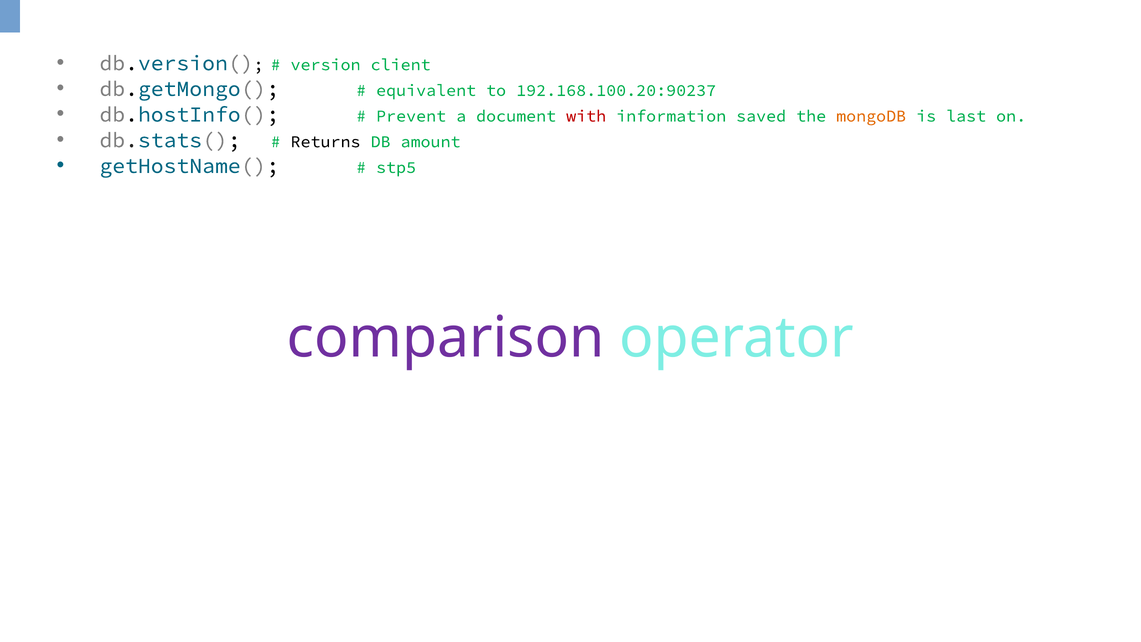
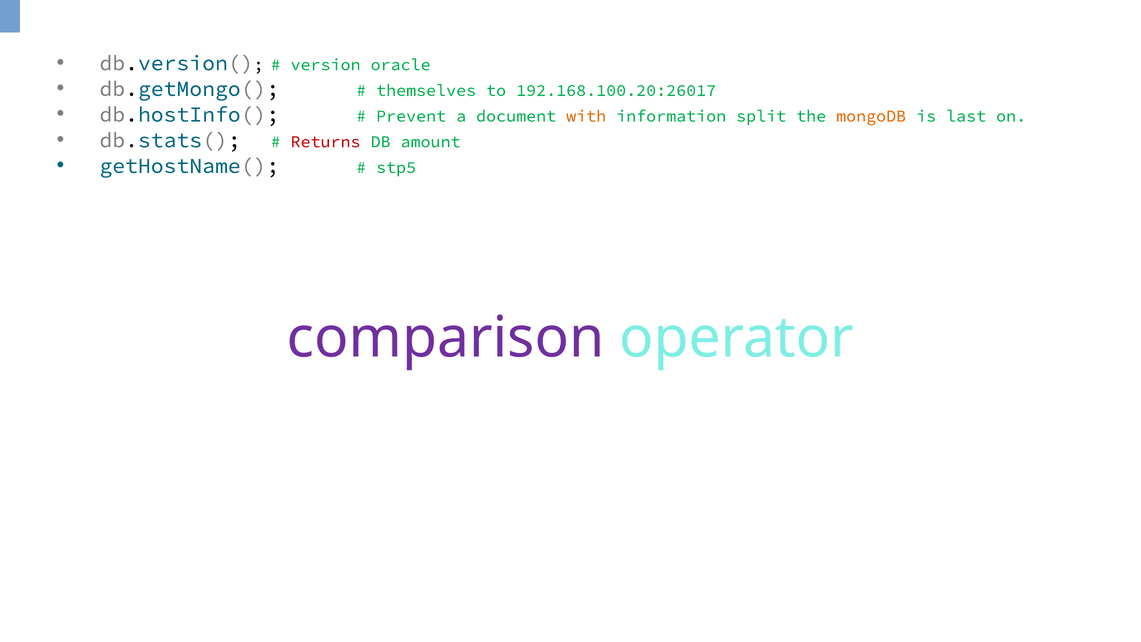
client: client -> oracle (401, 65)
equivalent: equivalent -> themselves (426, 90)
192.168.100.20:90237: 192.168.100.20:90237 -> 192.168.100.20:26017 (616, 90)
with colour: red -> orange (586, 116)
saved: saved -> split (761, 116)
Returns colour: black -> red (326, 142)
